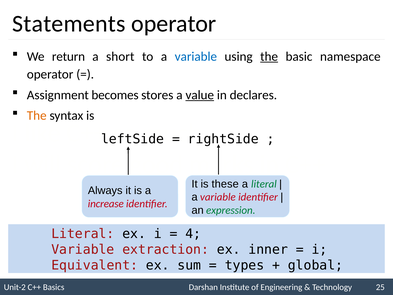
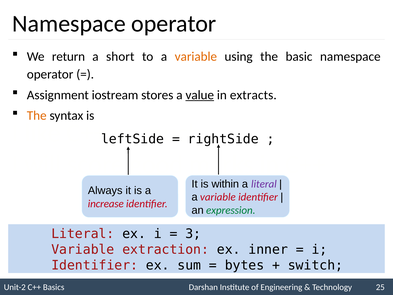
Statements: Statements -> Namespace (69, 24)
variable colour: blue -> orange (196, 56)
the underline: present -> none (269, 56)
becomes: becomes -> iostream (115, 95)
declares: declares -> extracts (253, 95)
these: these -> within (225, 184)
literal colour: green -> purple (264, 184)
4: 4 -> 3 (193, 234)
Equivalent: Equivalent -> Identifier (95, 265)
types: types -> bytes (244, 265)
global: global -> switch (315, 265)
